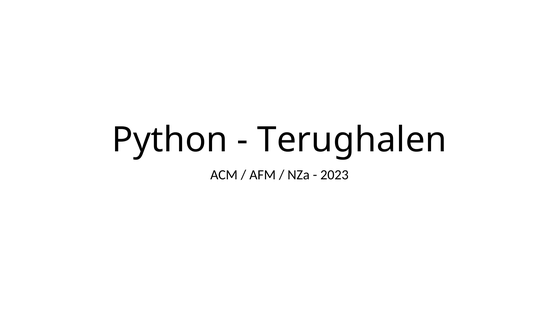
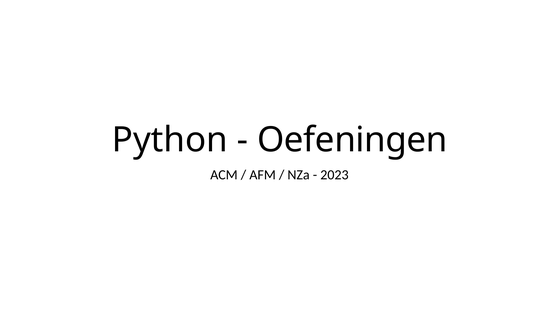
Terughalen: Terughalen -> Oefeningen (352, 140)
